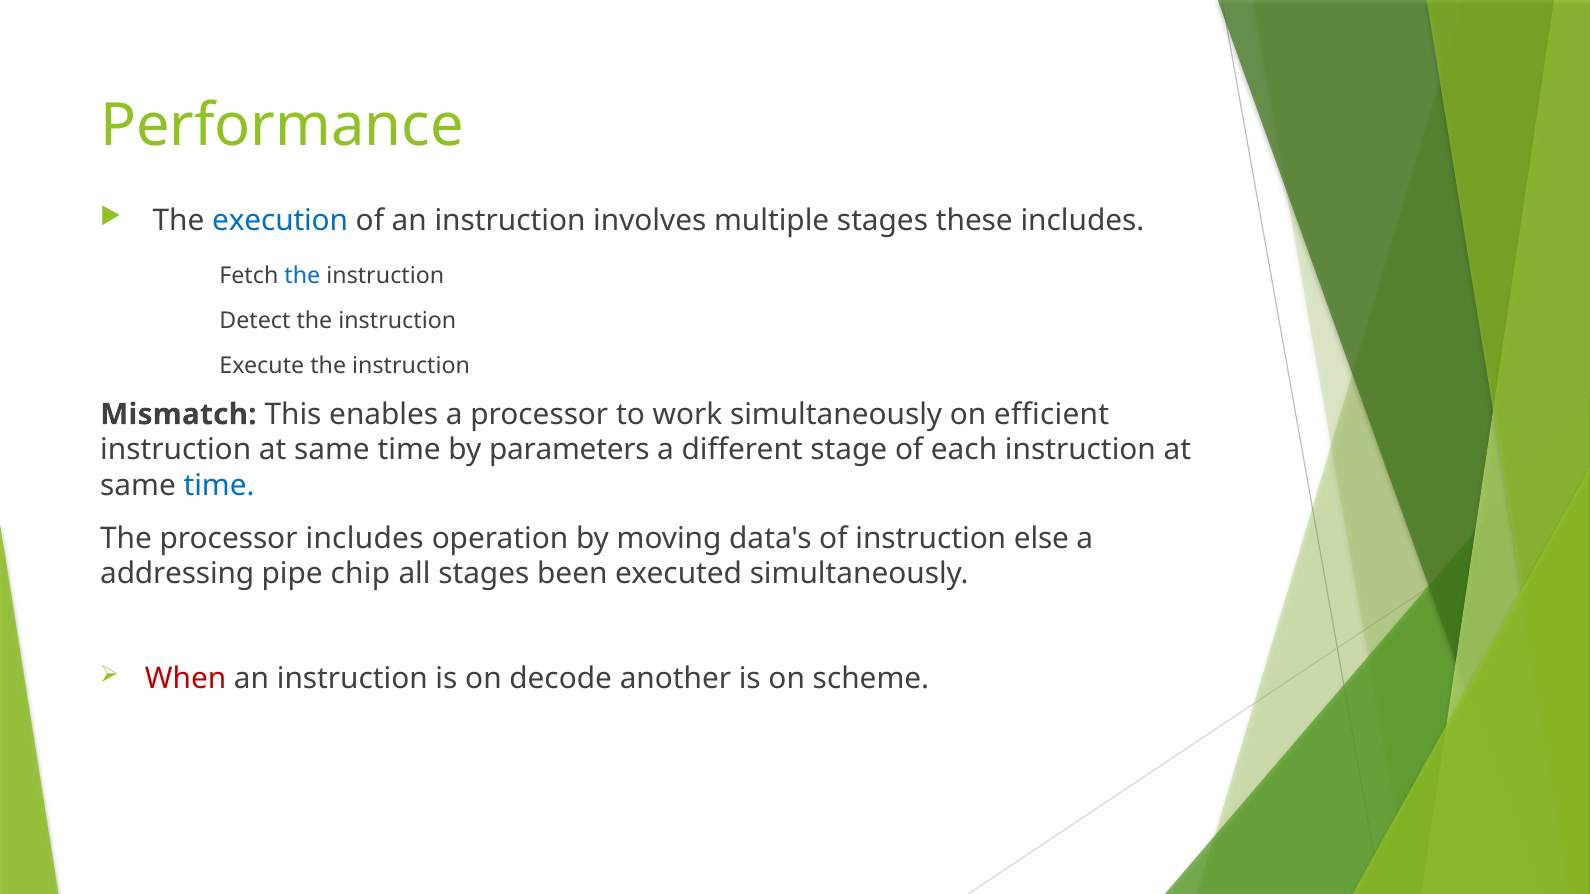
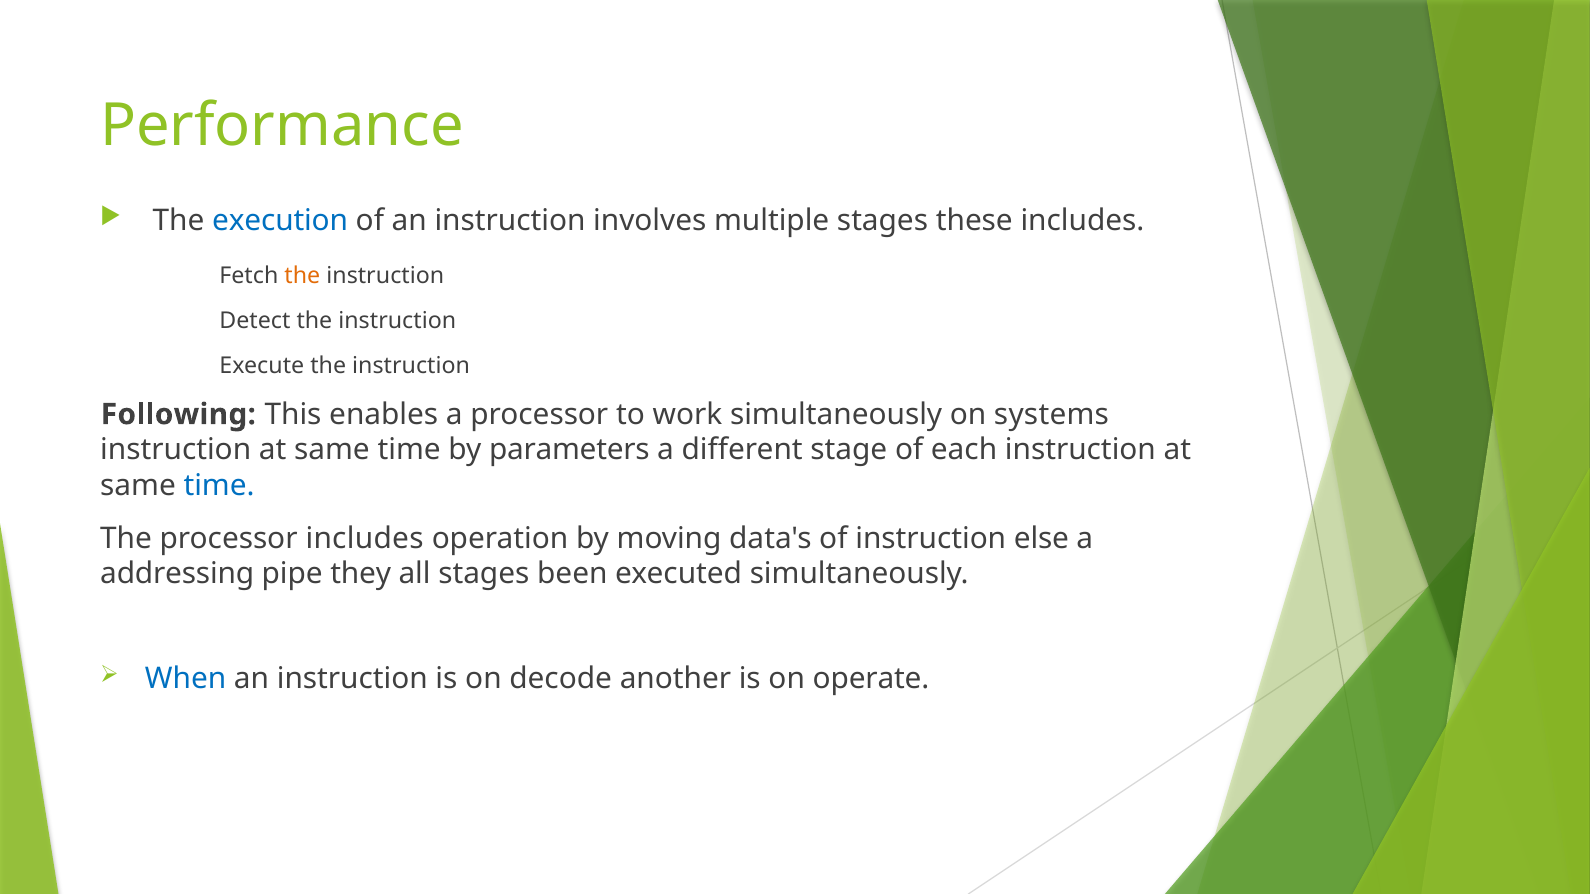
the colour: blue -> orange (302, 276)
Mismatch: Mismatch -> Following (178, 415)
efficient: efficient -> systems (1052, 415)
chip: chip -> they (361, 574)
When colour: red -> blue (186, 679)
scheme: scheme -> operate (871, 679)
